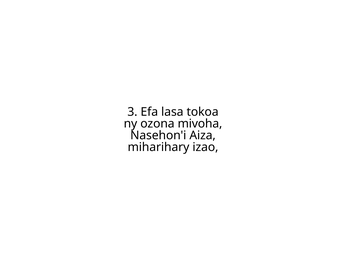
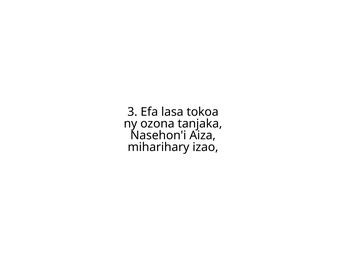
mivoha: mivoha -> tanjaka (200, 123)
